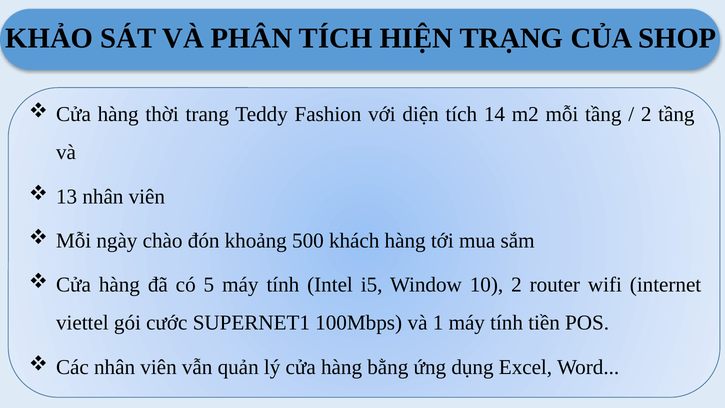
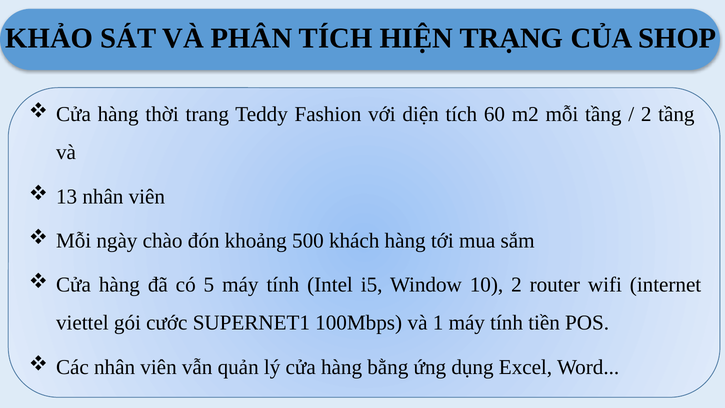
14: 14 -> 60 (494, 114)
